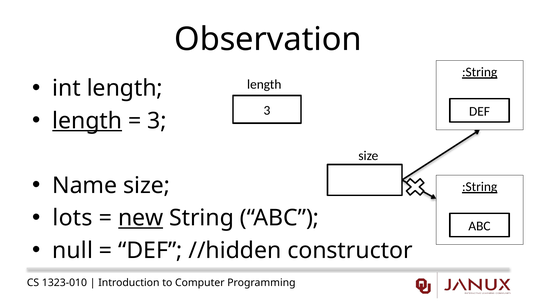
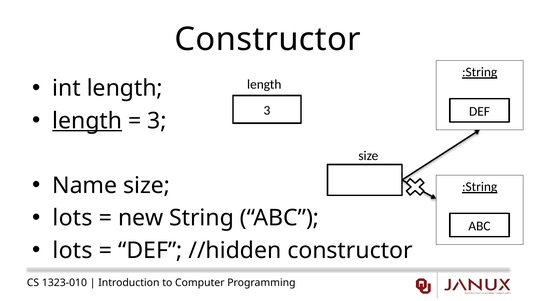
Observation: Observation -> Constructor (268, 39)
new underline: present -> none (141, 218)
null: null -> lots (73, 251)
